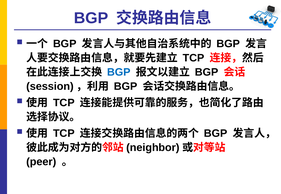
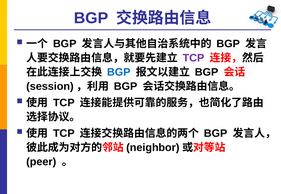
TCP colour: black -> purple (193, 58)
